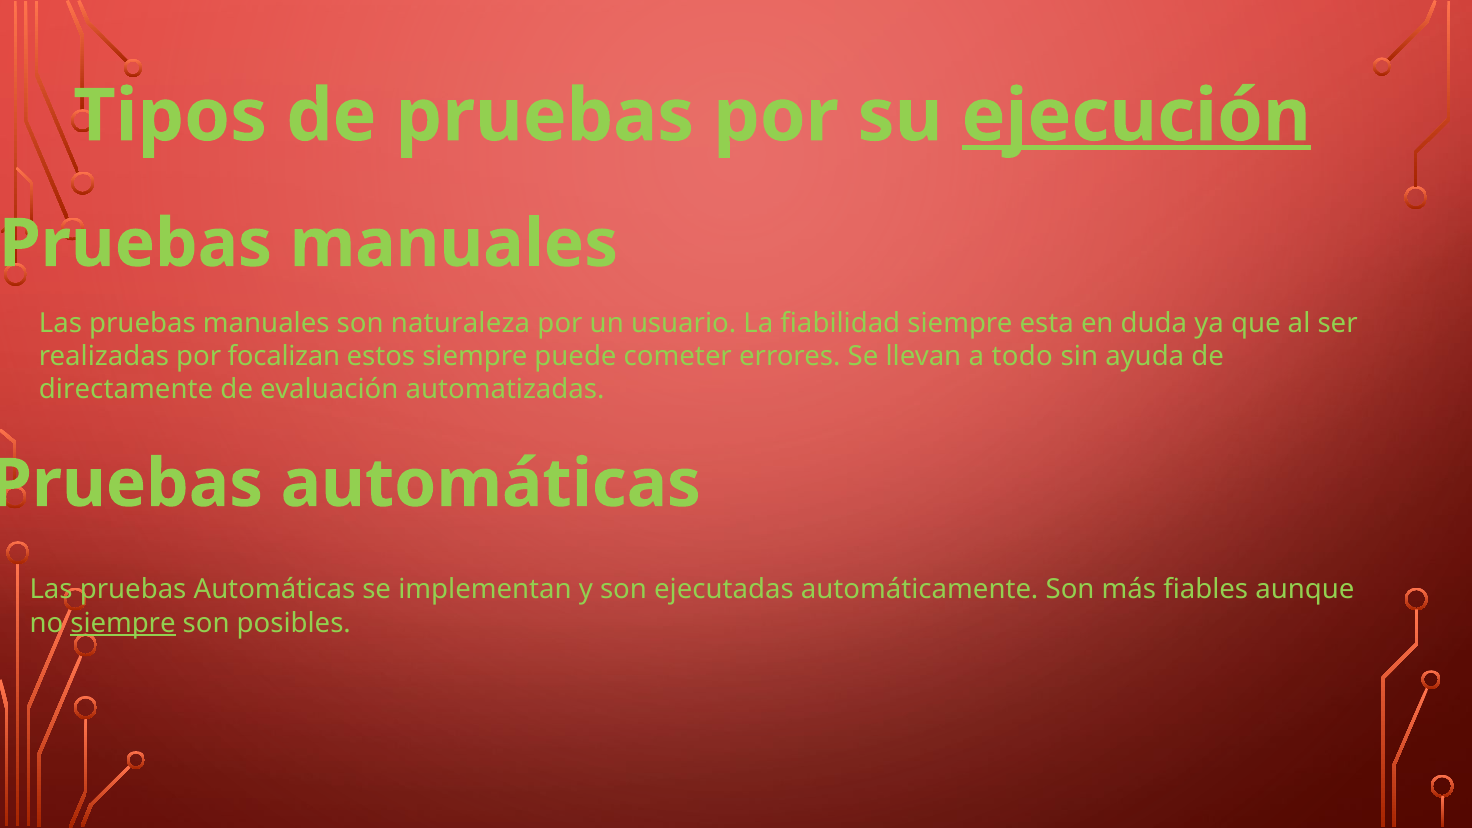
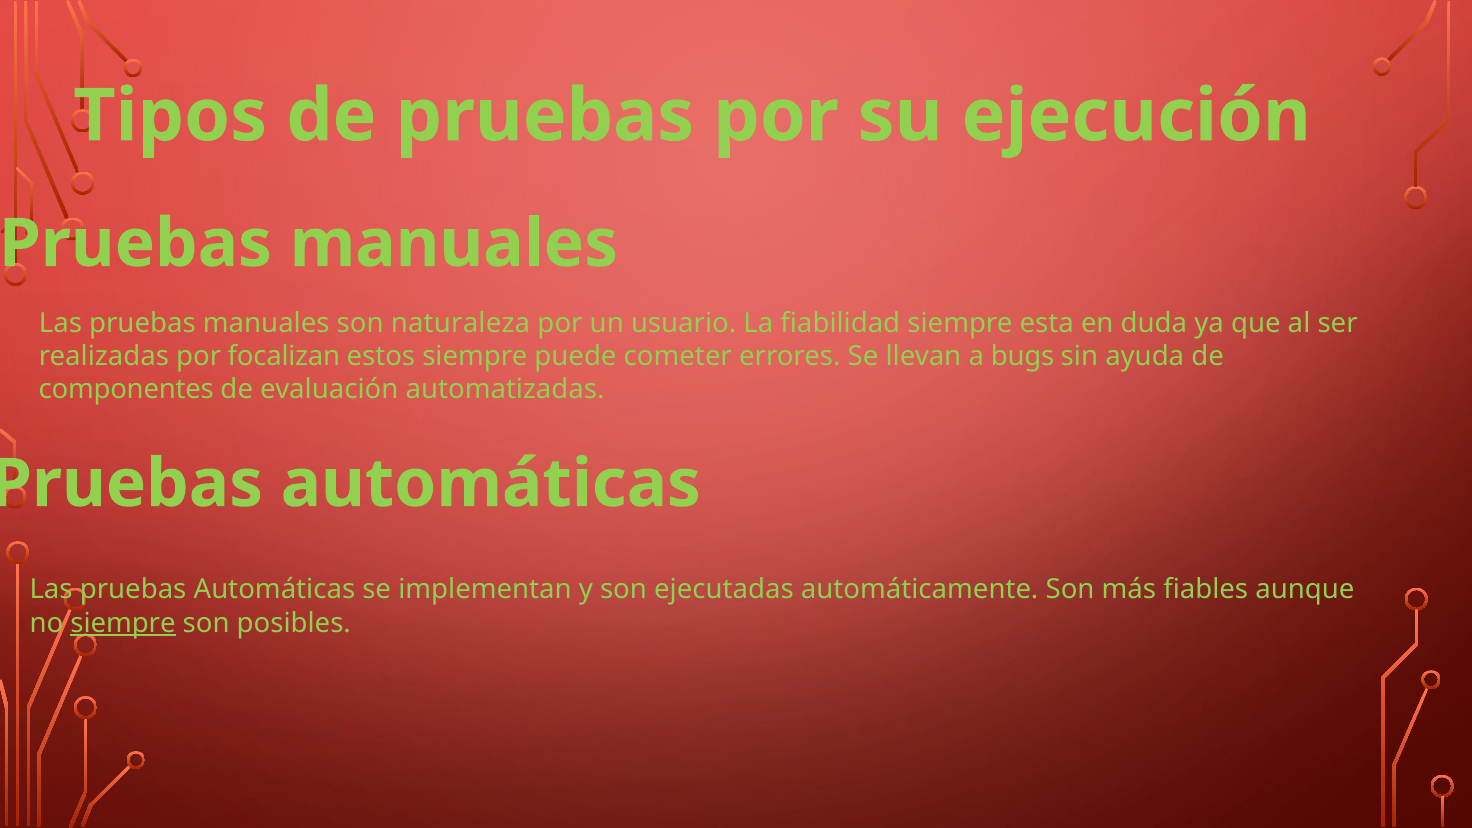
ejecución underline: present -> none (1136, 116)
todo: todo -> bugs (1023, 356)
directamente: directamente -> componentes (126, 390)
